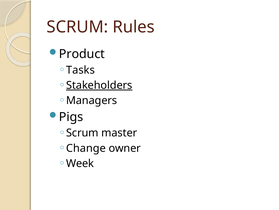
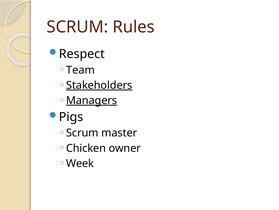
Product: Product -> Respect (82, 54)
Tasks: Tasks -> Team (80, 70)
Managers underline: none -> present (92, 100)
Change: Change -> Chicken (86, 148)
